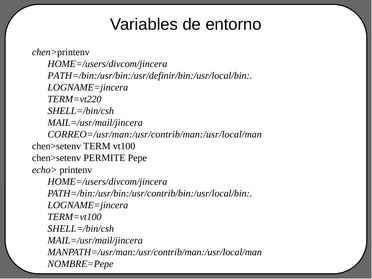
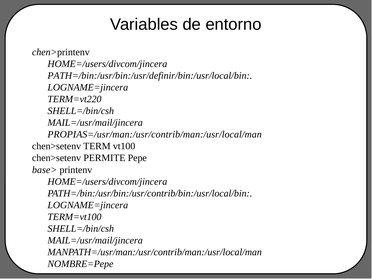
CORREO=/usr/man:/usr/contrib/man:/usr/local/man: CORREO=/usr/man:/usr/contrib/man:/usr/local/man -> PROPIAS=/usr/man:/usr/contrib/man:/usr/local/man (155, 134)
echo>: echo> -> base> (45, 170)
